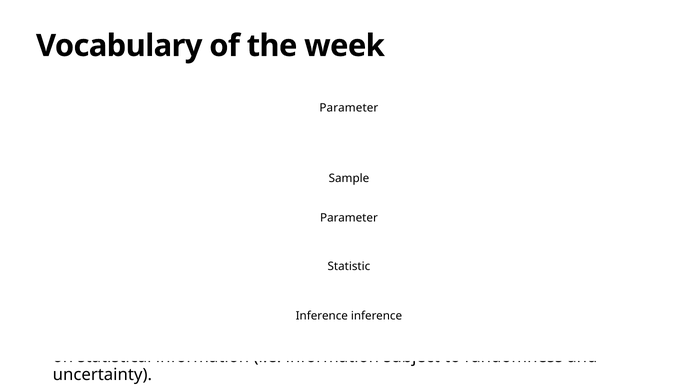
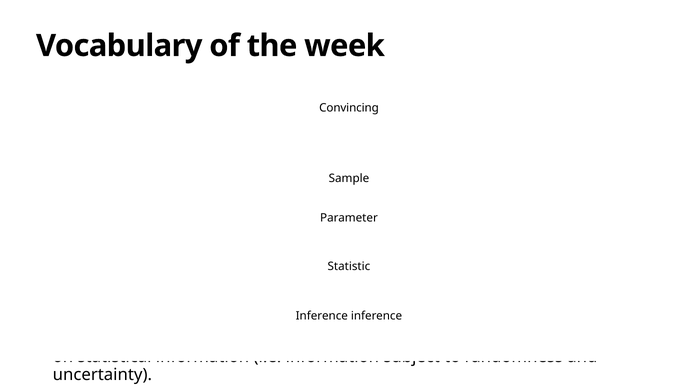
Parameter: Parameter -> Convincing (349, 108)
